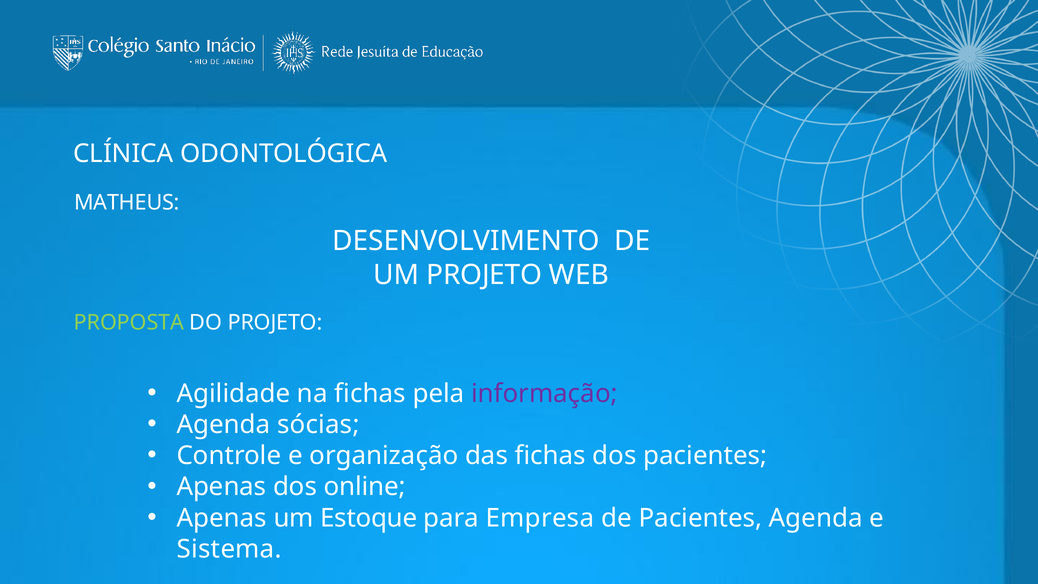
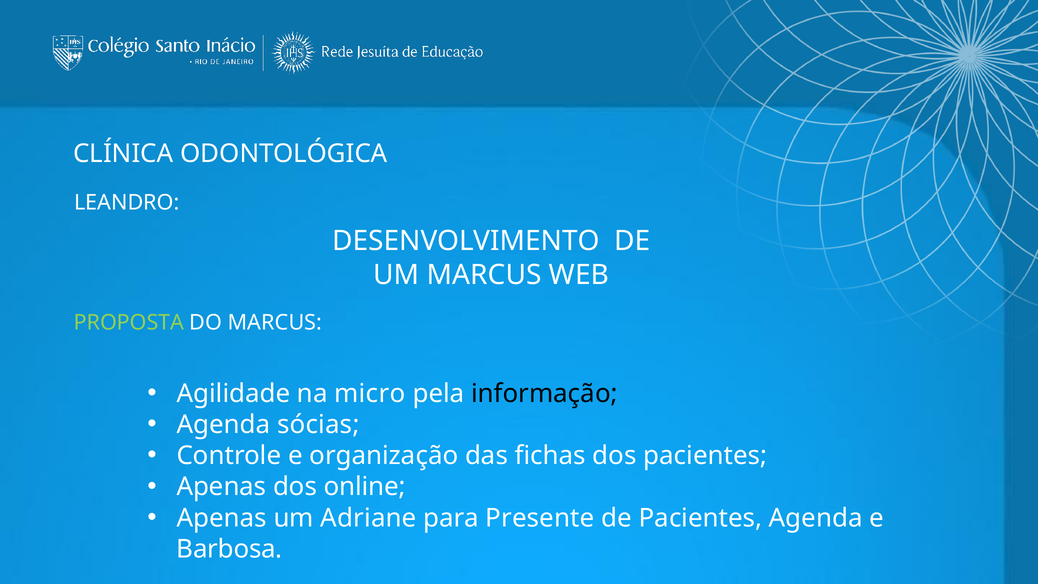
MATHEUS: MATHEUS -> LEANDRO (127, 203)
UM PROJETO: PROJETO -> MARCUS (484, 275)
DO PROJETO: PROJETO -> MARCUS (275, 323)
na fichas: fichas -> micro (370, 393)
informação colour: purple -> black (544, 393)
Estoque: Estoque -> Adriane (369, 518)
Empresa: Empresa -> Presente (540, 518)
Sistema: Sistema -> Barbosa (229, 549)
